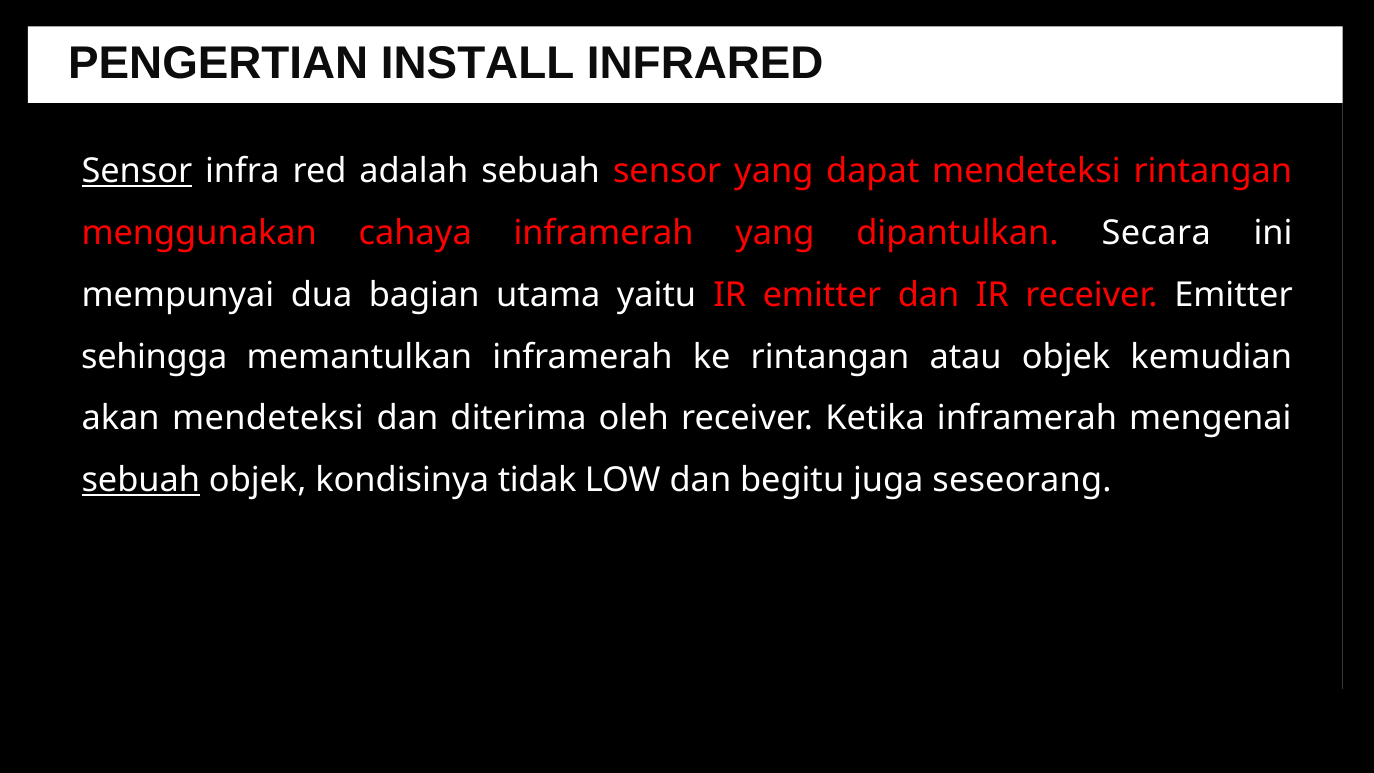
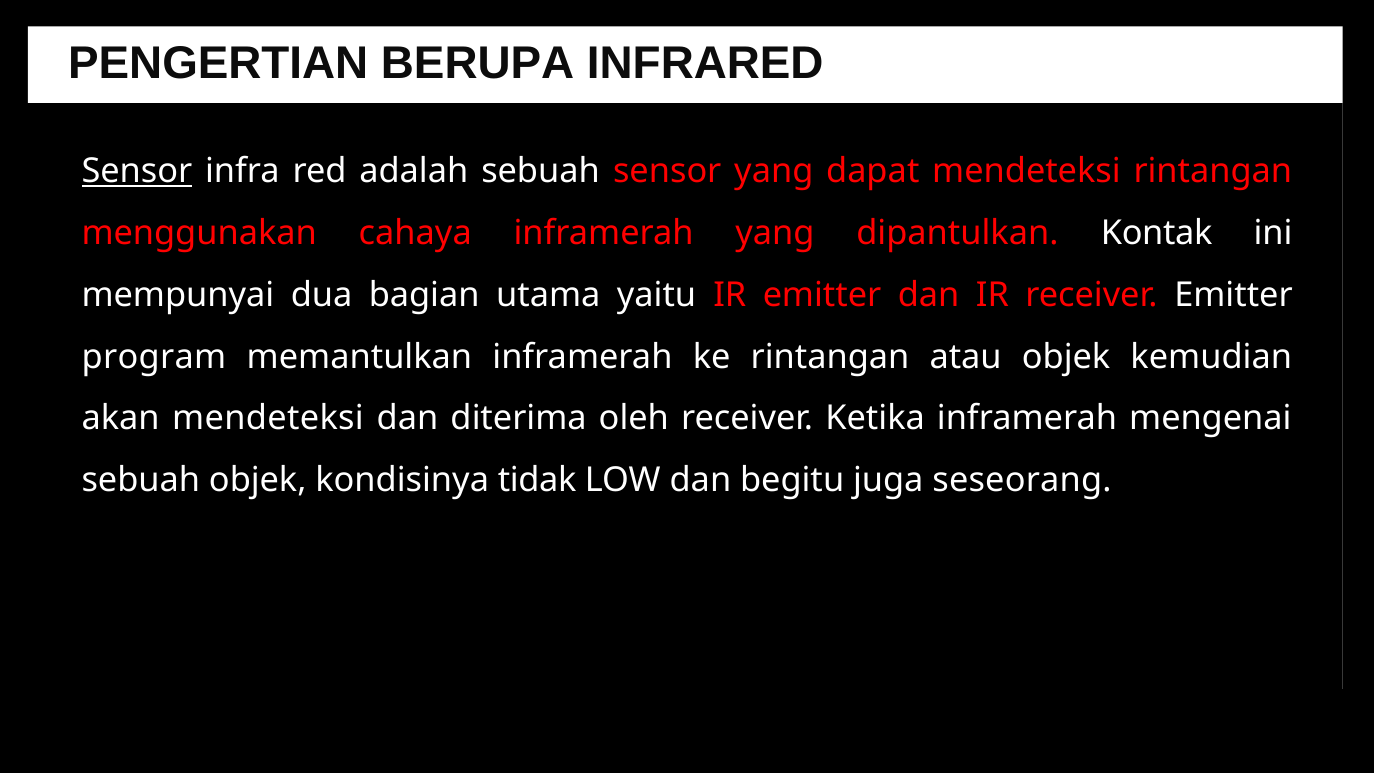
INSTALL: INSTALL -> BERUPA (478, 63)
Secara: Secara -> Kontak (1157, 233)
sehingga: sehingga -> program (154, 357)
sebuah underline: present -> none (141, 480)
